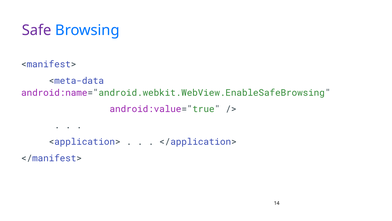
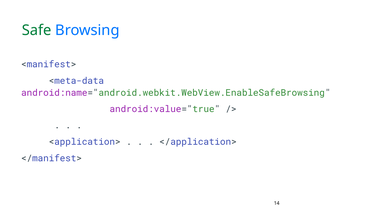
Safe colour: purple -> green (37, 30)
